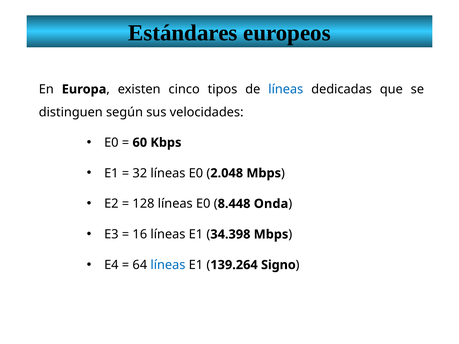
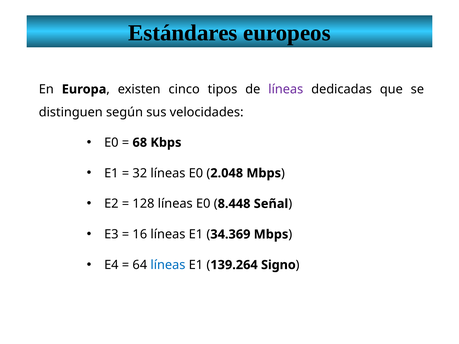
líneas colour: blue -> purple (286, 89)
60: 60 -> 68 (140, 143)
Onda: Onda -> Señal (271, 204)
34.398: 34.398 -> 34.369 (230, 234)
